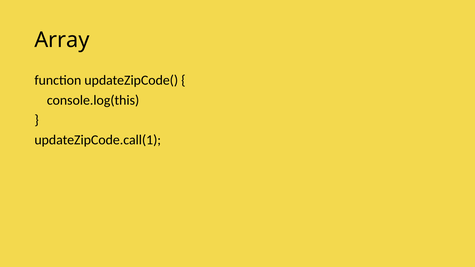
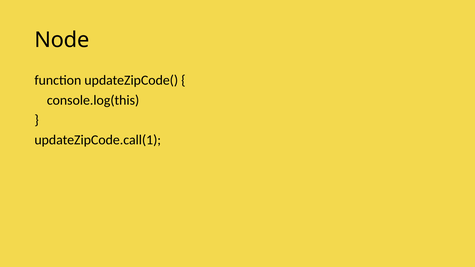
Array: Array -> Node (62, 40)
